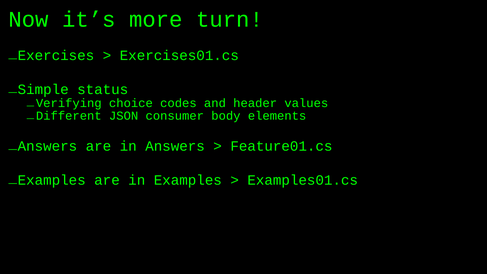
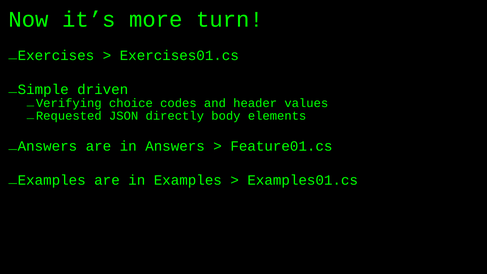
status: status -> driven (103, 89)
Different: Different -> Requested (69, 116)
consumer: consumer -> directly (175, 116)
